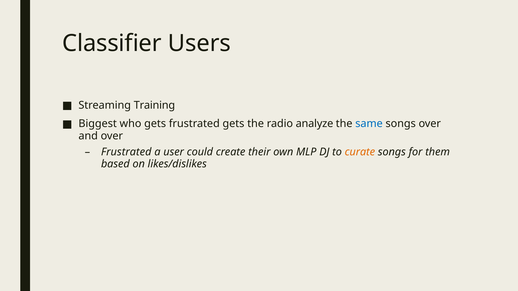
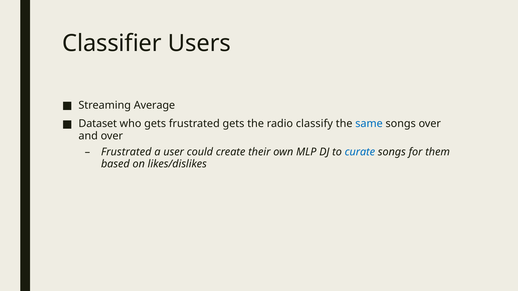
Training: Training -> Average (154, 105)
Biggest: Biggest -> Dataset (98, 124)
analyze: analyze -> classify (314, 124)
curate colour: orange -> blue (360, 152)
